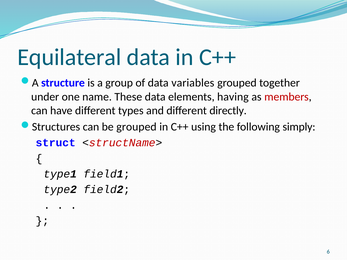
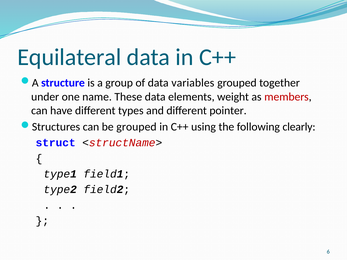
having: having -> weight (233, 97)
directly: directly -> pointer (228, 111)
simply: simply -> clearly (299, 127)
